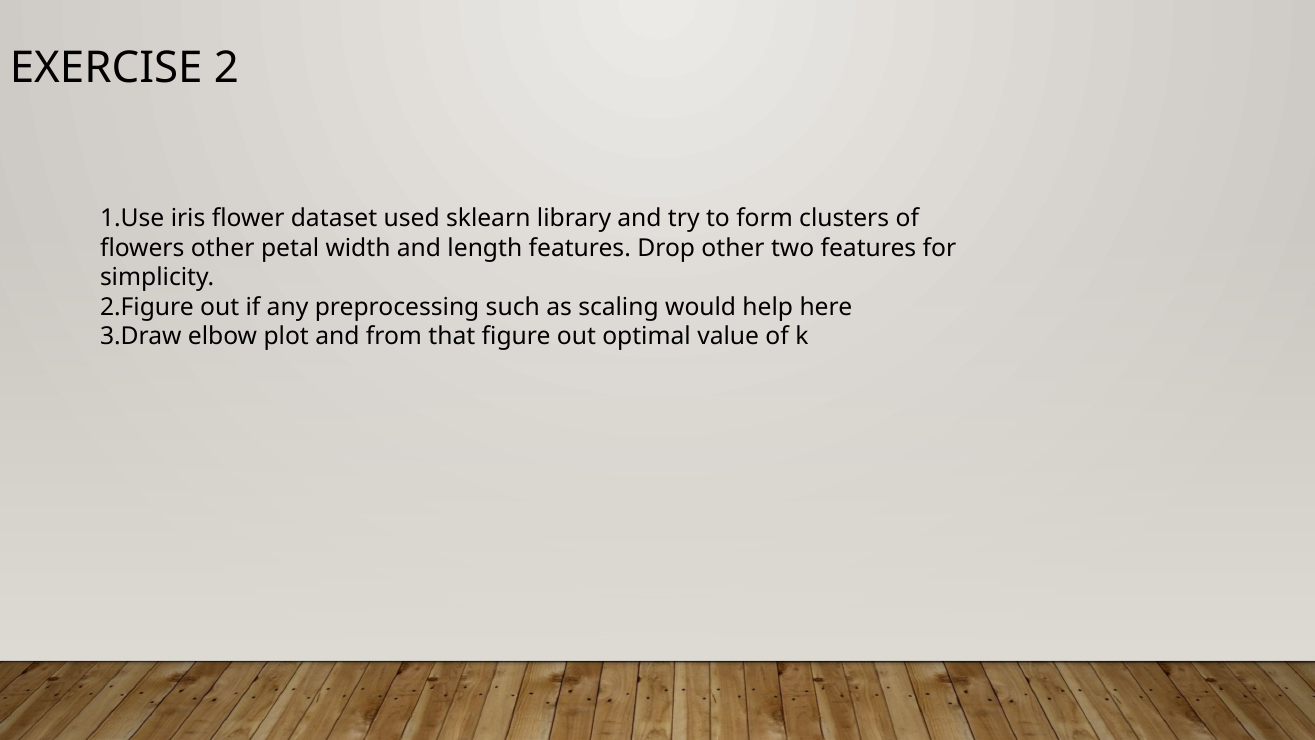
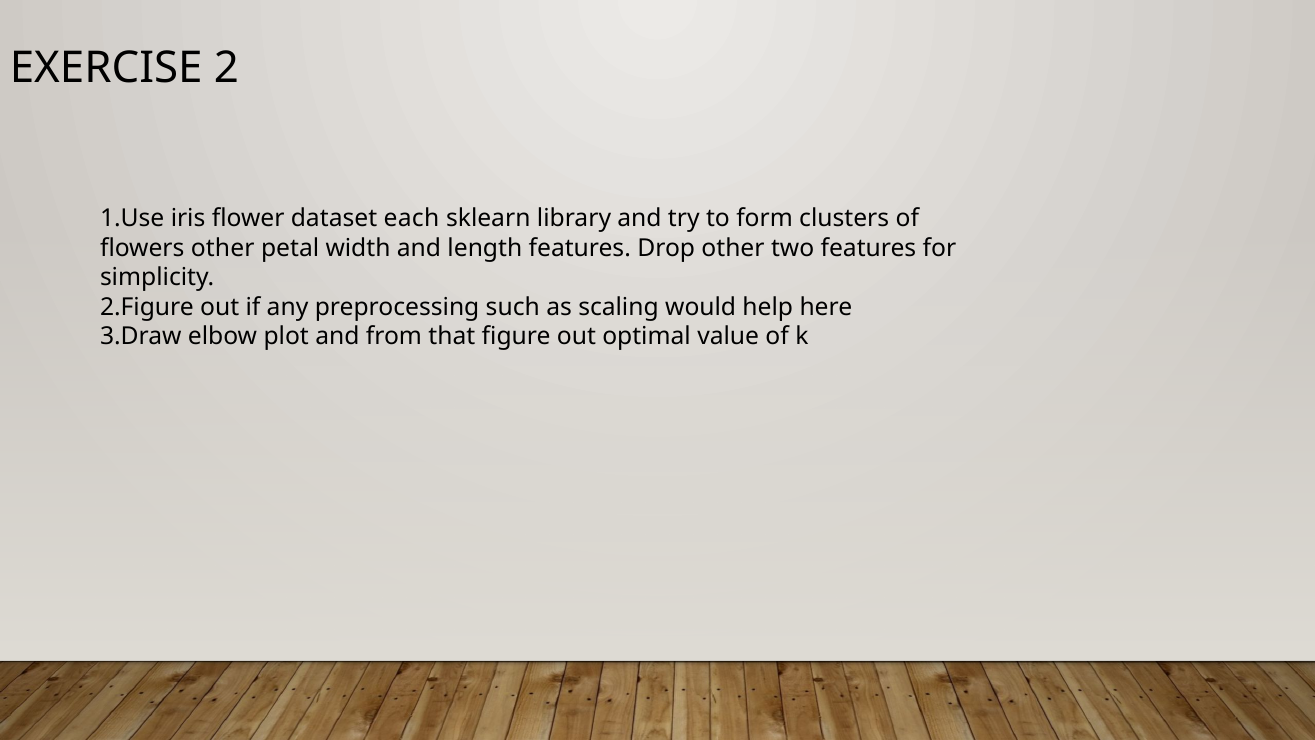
used: used -> each (411, 218)
